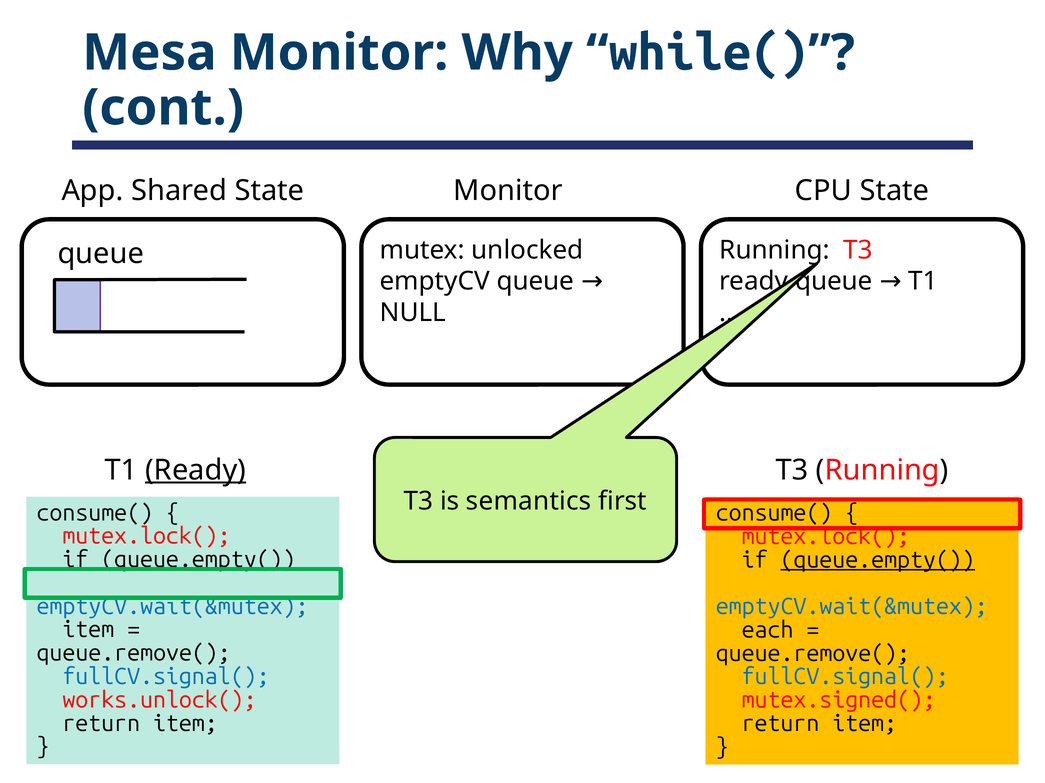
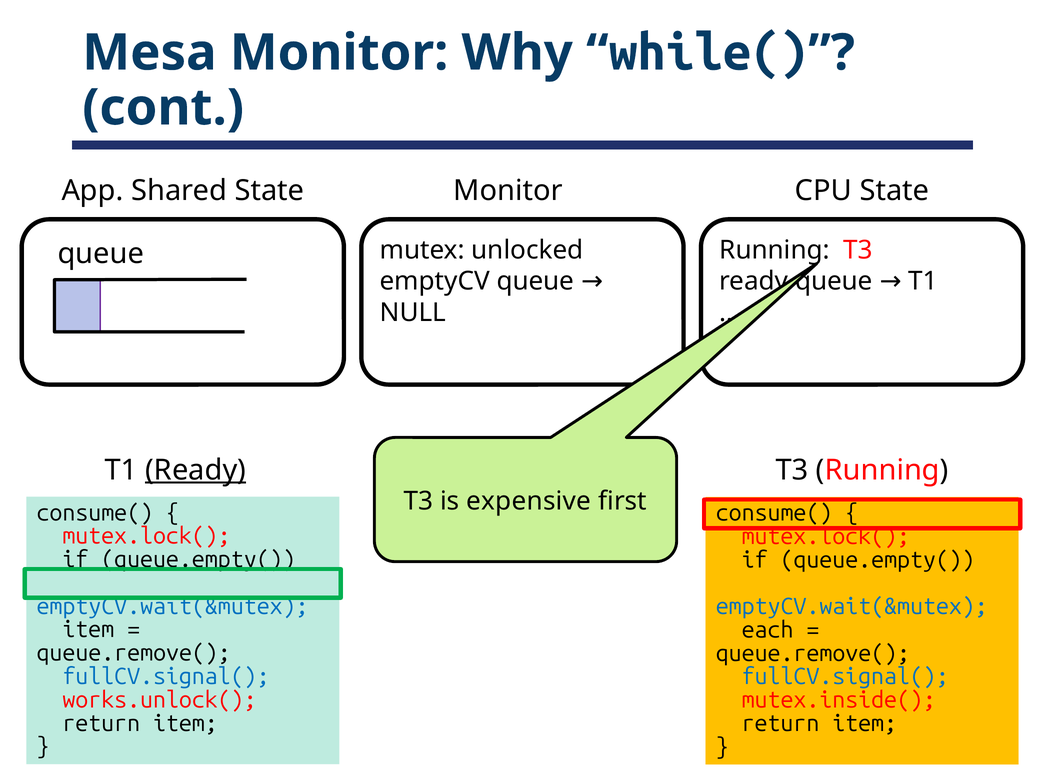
semantics: semantics -> expensive (529, 502)
queue.empty( underline: present -> none (878, 560)
mutex.signed(: mutex.signed( -> mutex.inside( (839, 701)
